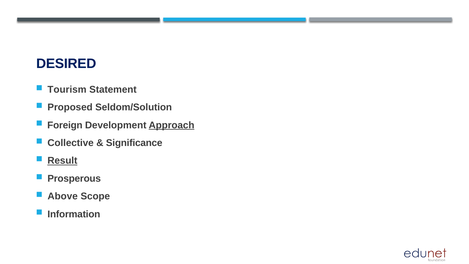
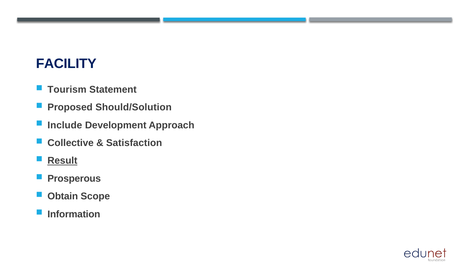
DESIRED: DESIRED -> FACILITY (66, 63)
Seldom/Solution: Seldom/Solution -> Should/Solution (134, 107)
Foreign: Foreign -> Include (65, 125)
Approach underline: present -> none (172, 125)
Significance: Significance -> Satisfaction (134, 143)
Above: Above -> Obtain (63, 196)
